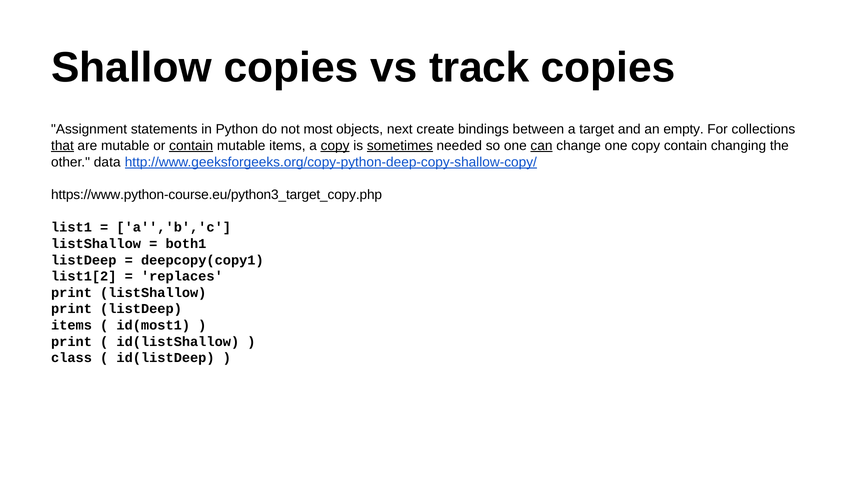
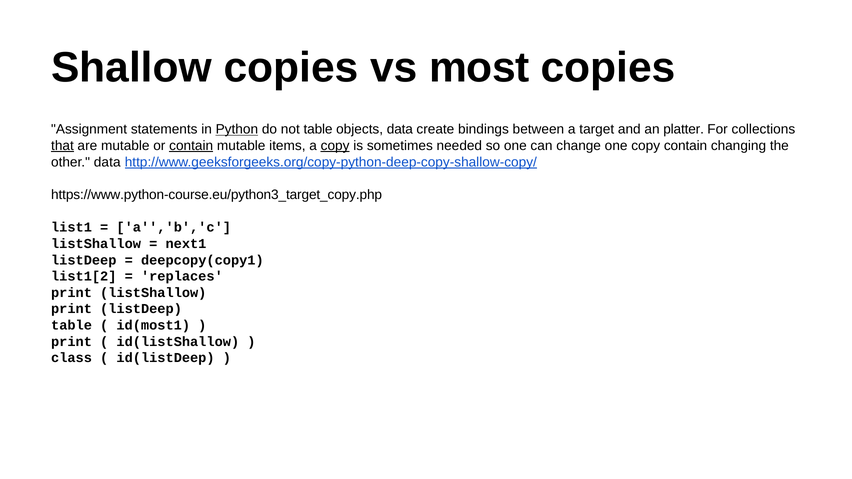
track: track -> most (479, 68)
Python underline: none -> present (237, 129)
not most: most -> table (318, 129)
objects next: next -> data (400, 129)
empty: empty -> platter (684, 129)
sometimes underline: present -> none (400, 146)
can underline: present -> none (542, 146)
both1: both1 -> next1 (186, 244)
items: items -> table (72, 326)
